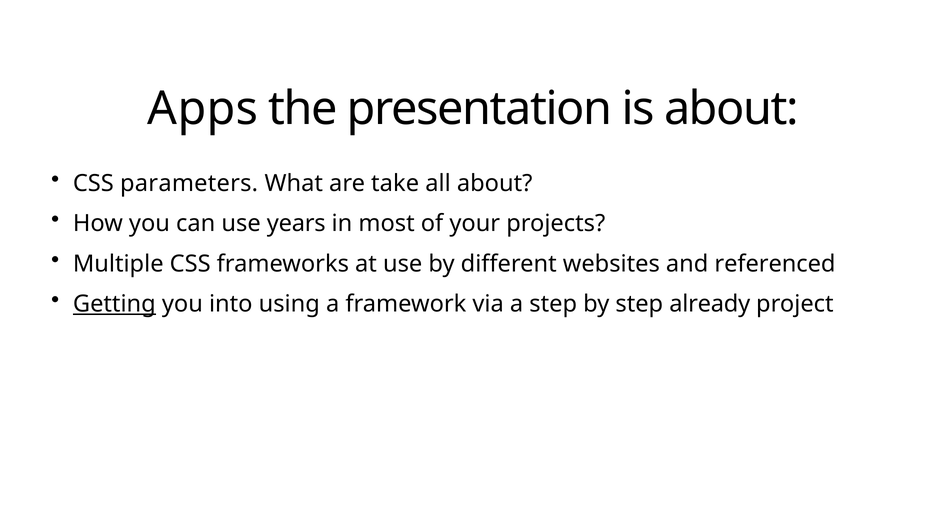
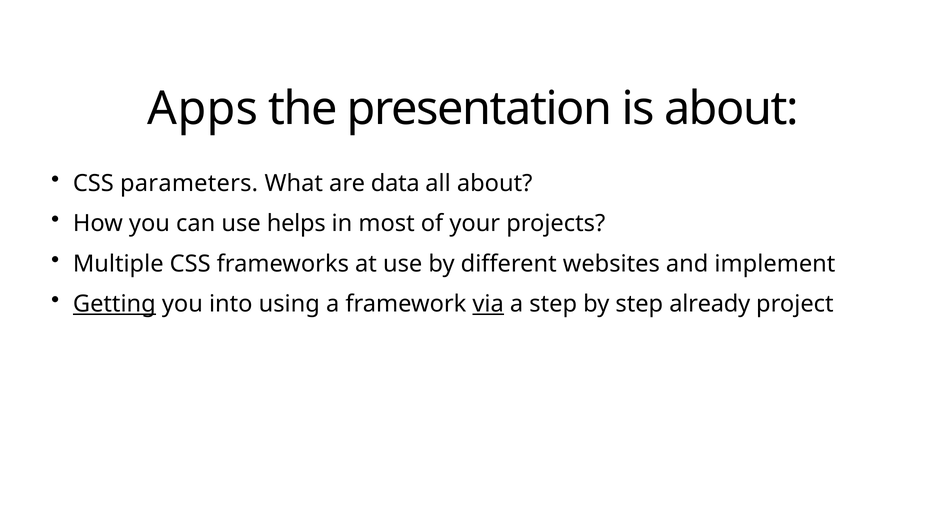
take: take -> data (395, 183)
years: years -> helps (296, 224)
referenced: referenced -> implement (775, 264)
via underline: none -> present (488, 304)
